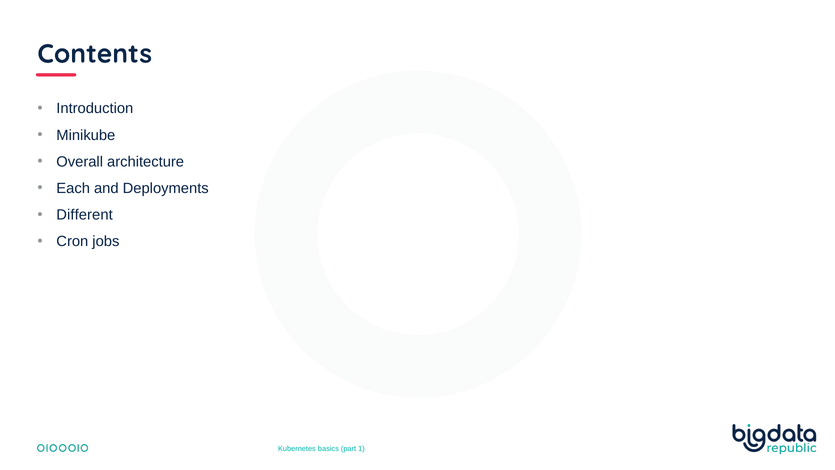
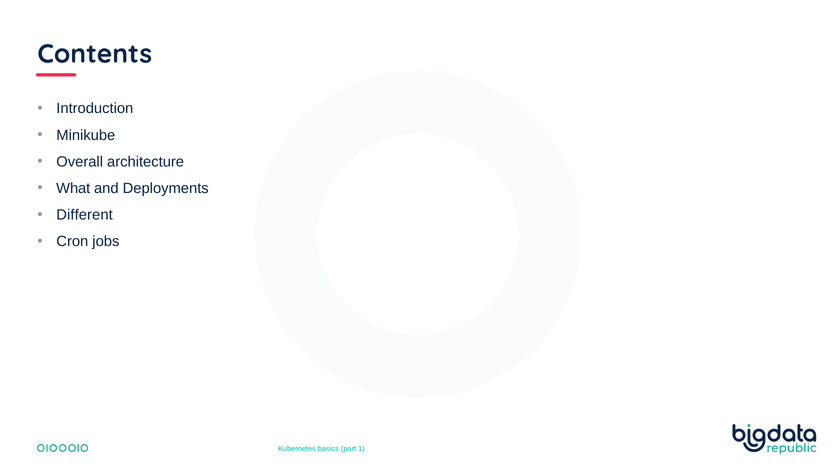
Each: Each -> What (73, 188)
